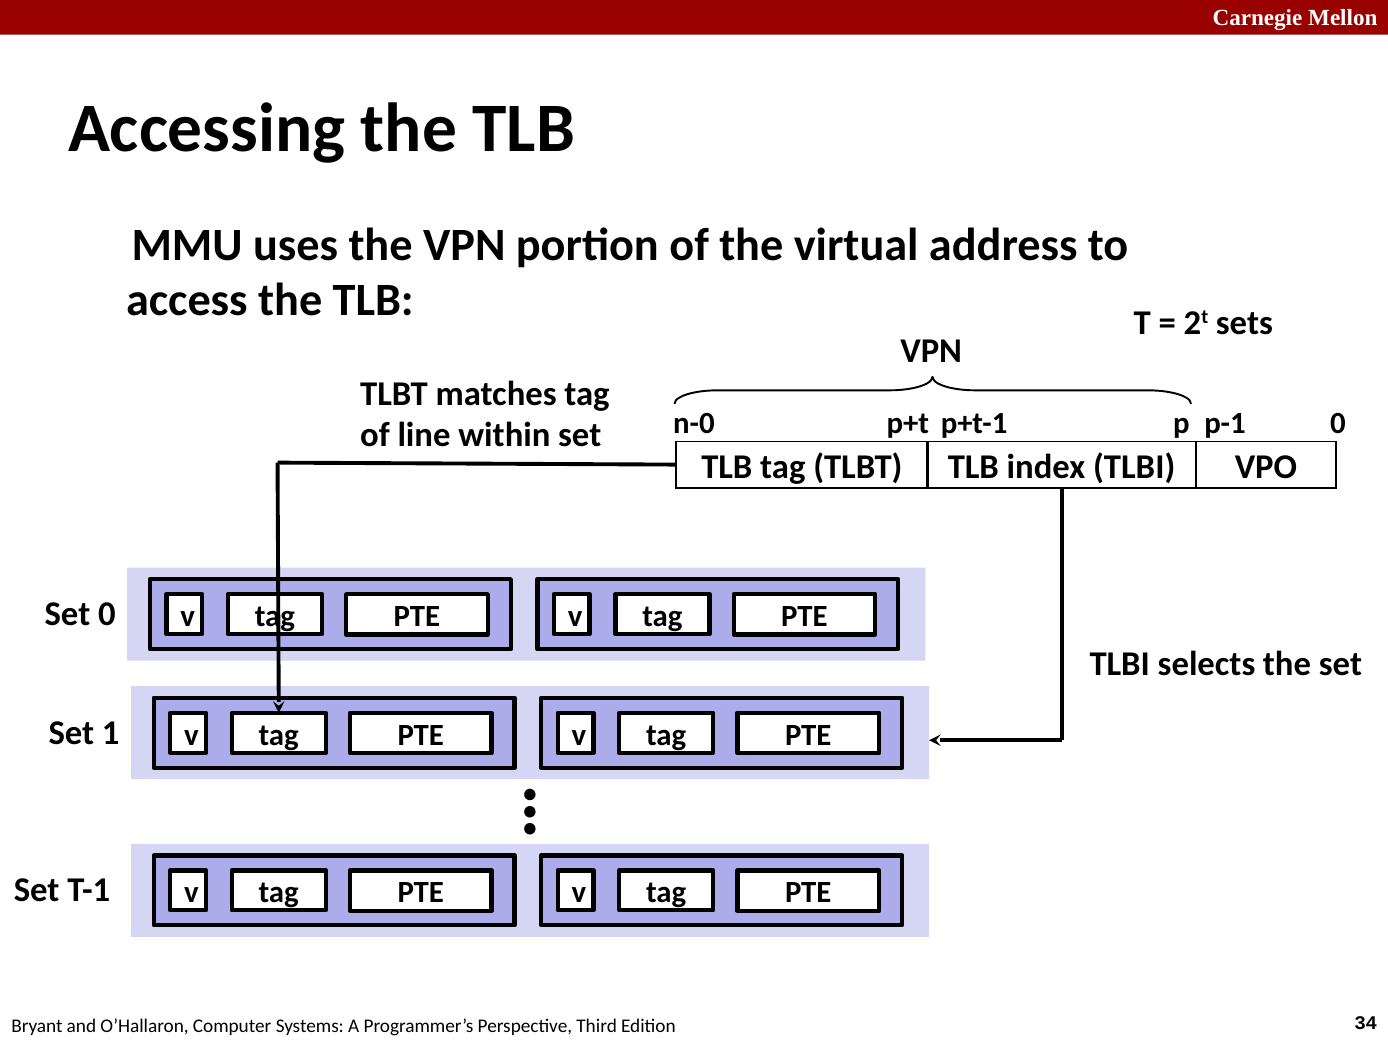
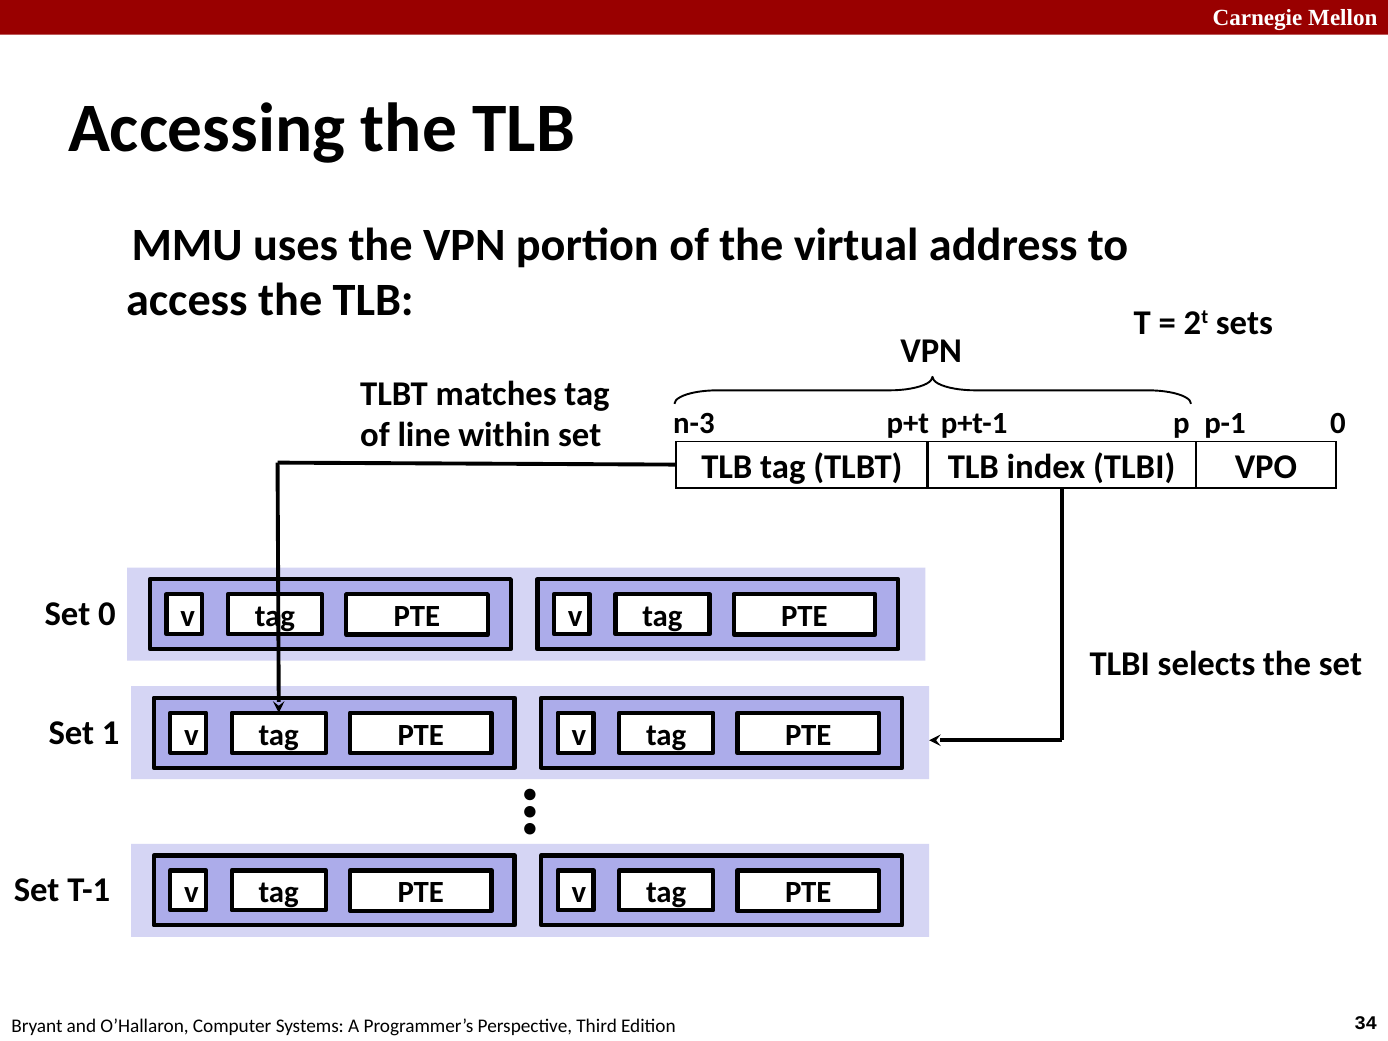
n-0: n-0 -> n-3 (694, 423)
